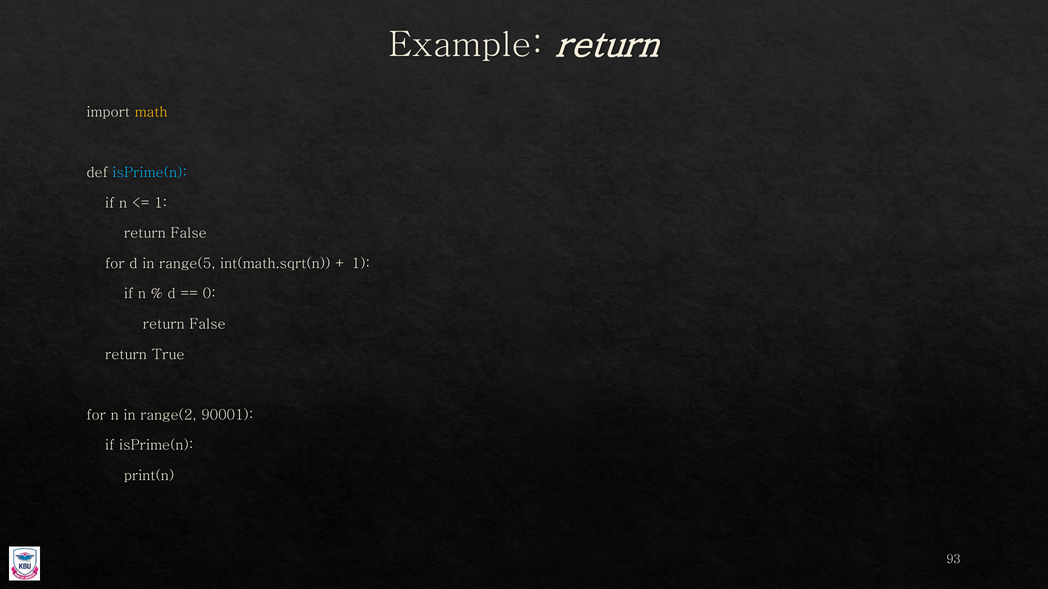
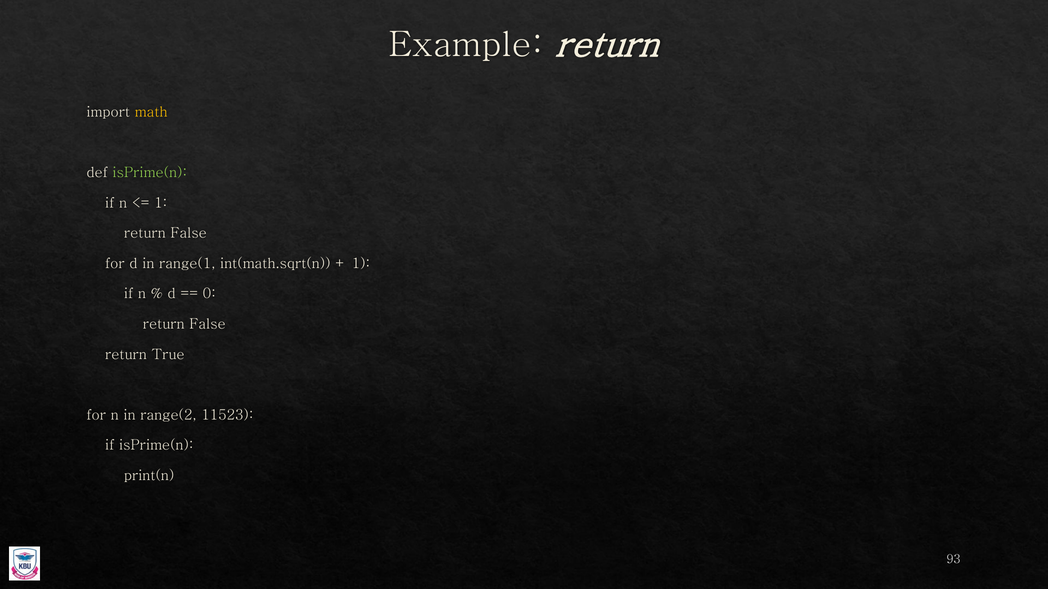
isPrime(n colour: light blue -> light green (150, 173)
range(5: range(5 -> range(1 (187, 264)
90001: 90001 -> 11523 (227, 415)
